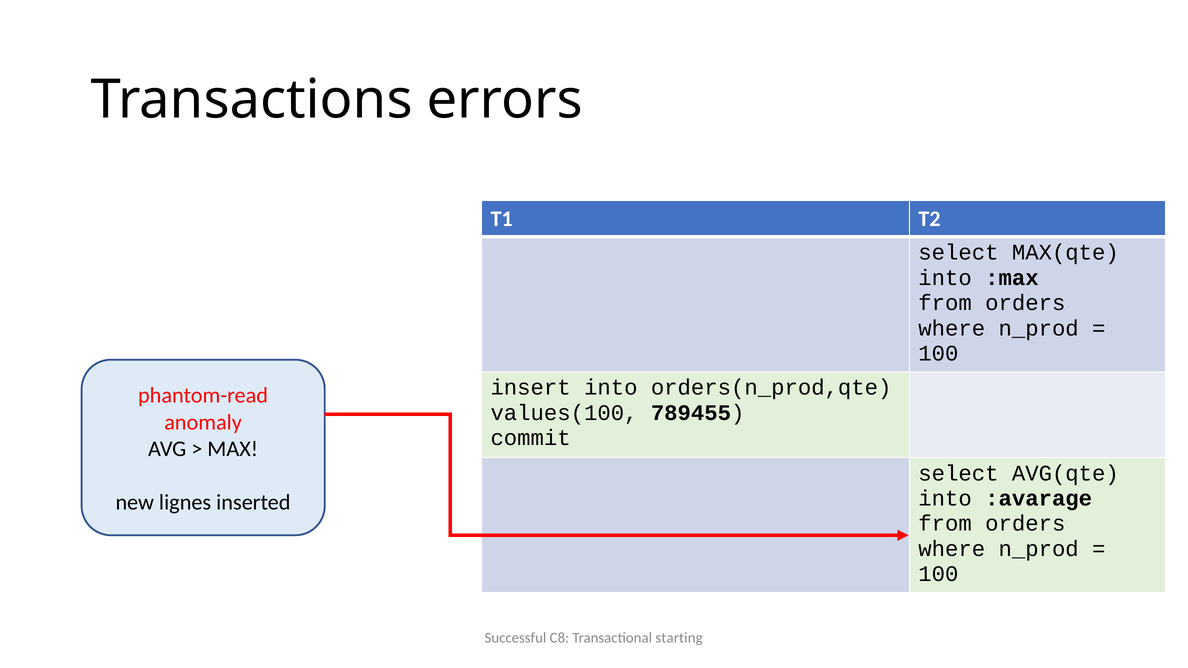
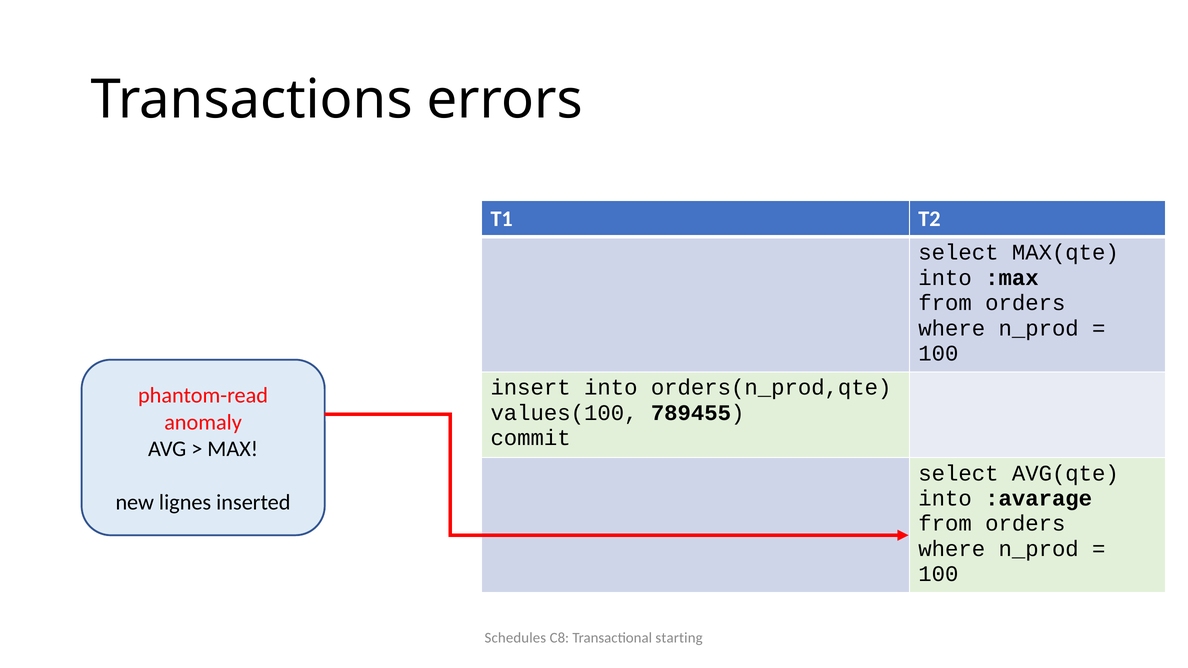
Successful: Successful -> Schedules (515, 638)
